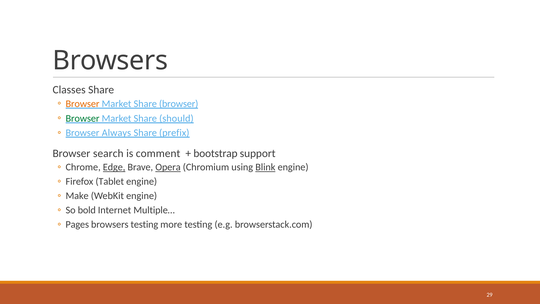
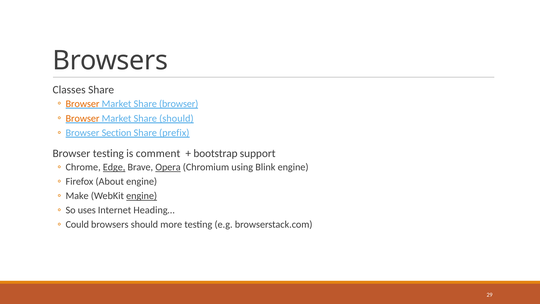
Browser colour: green -> orange (83, 118)
Always: Always -> Section (117, 133)
Browser search: search -> testing (108, 153)
Blink underline: present -> none (265, 167)
Tablet: Tablet -> About (110, 181)
engine underline: none -> present (142, 196)
bold: bold -> uses (87, 210)
Multiple…: Multiple… -> Heading… (154, 210)
Pages: Pages -> Could (77, 224)
browsers testing: testing -> should (144, 224)
